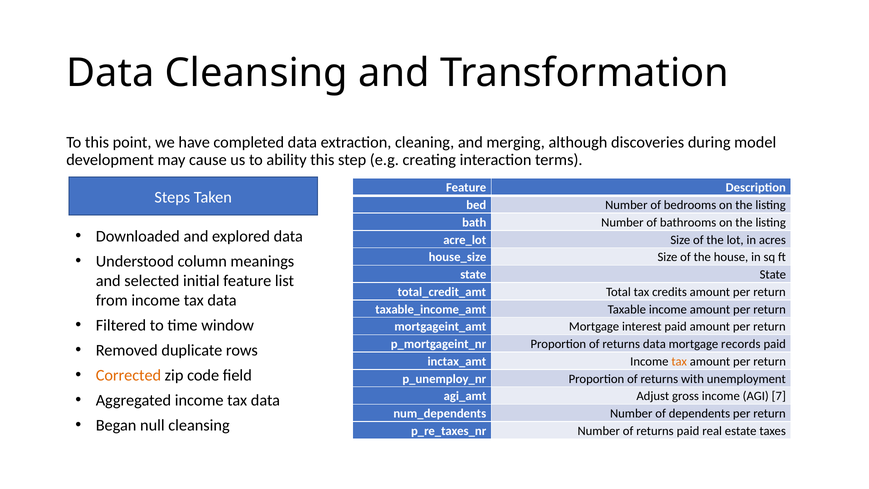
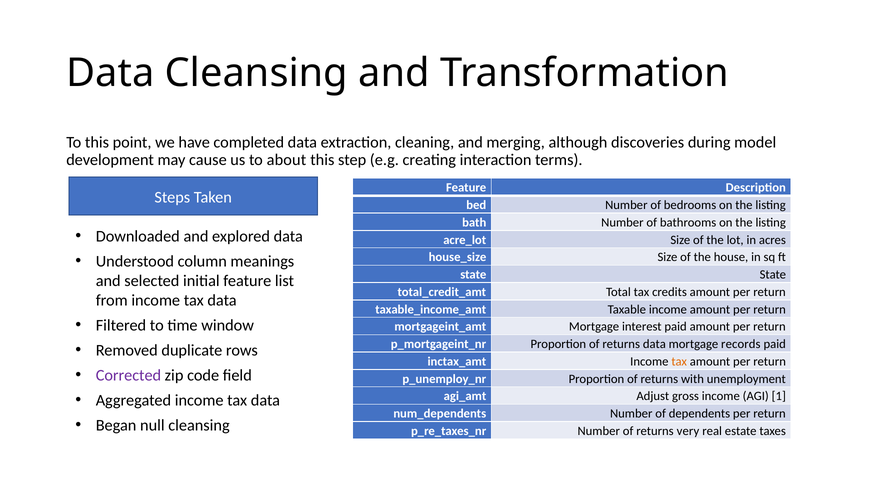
ability: ability -> about (286, 160)
Corrected colour: orange -> purple (128, 375)
7: 7 -> 1 (779, 396)
returns paid: paid -> very (688, 431)
